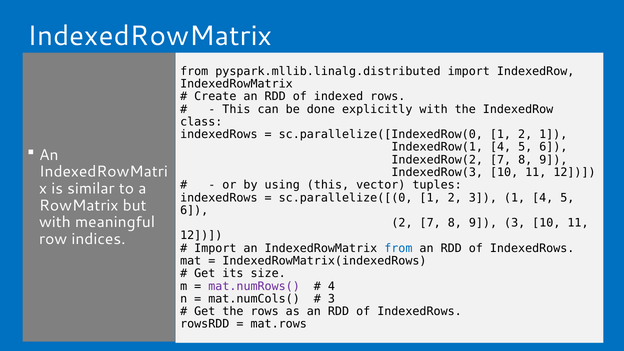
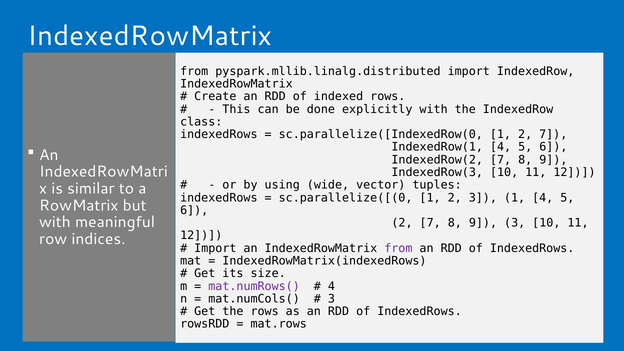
1 2 1: 1 -> 7 (553, 134)
using this: this -> wide (328, 185)
from colour: blue -> purple (398, 248)
